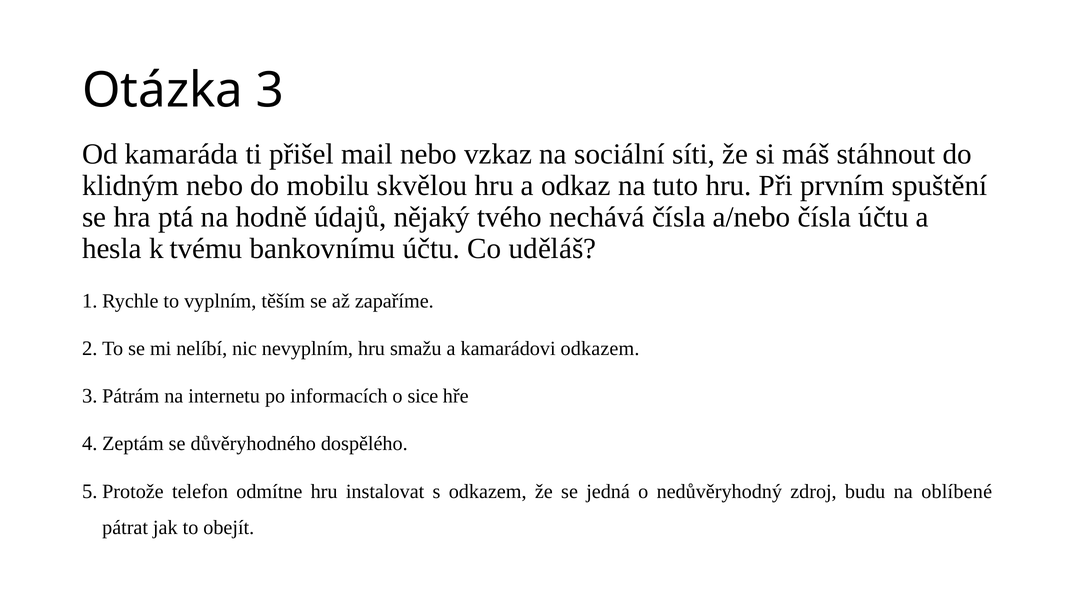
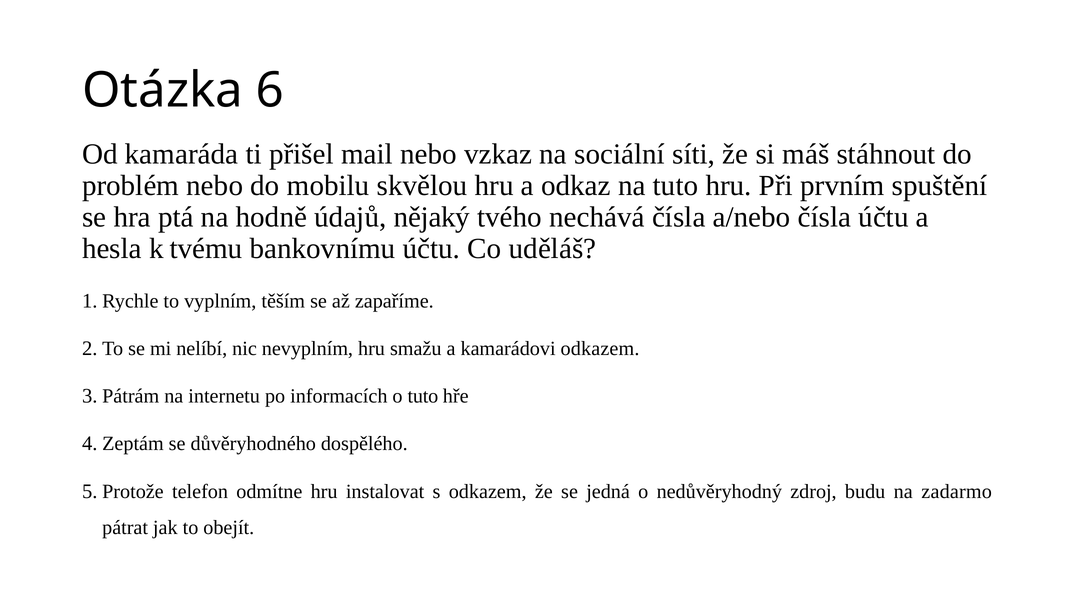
3: 3 -> 6 (270, 90)
klidným: klidným -> problém (131, 186)
o sice: sice -> tuto (423, 396)
oblíbené: oblíbené -> zadarmo (957, 492)
